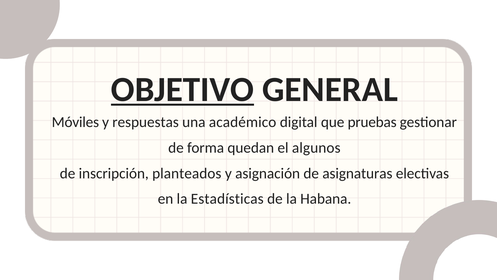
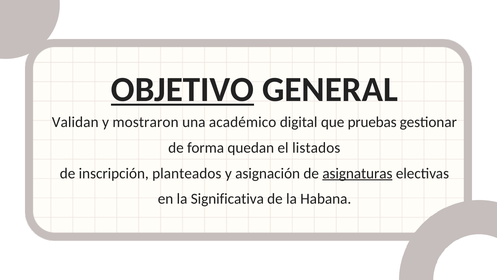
Móviles: Móviles -> Validan (75, 122)
respuestas: respuestas -> mostraron (146, 122)
algunos: algunos -> listados (316, 148)
asignaturas underline: none -> present (357, 173)
Estadísticas: Estadísticas -> Significativa (227, 199)
